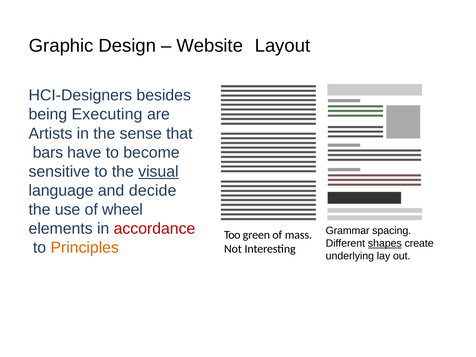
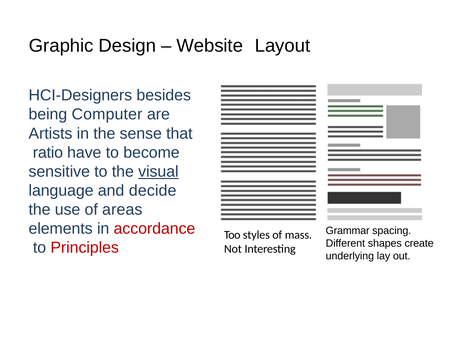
Executing: Executing -> Computer (107, 114)
bars: bars -> ratio (48, 152)
wheel: wheel -> areas (122, 210)
green: green -> styles (256, 235)
shapes underline: present -> none (385, 243)
Principles colour: orange -> red (85, 248)
